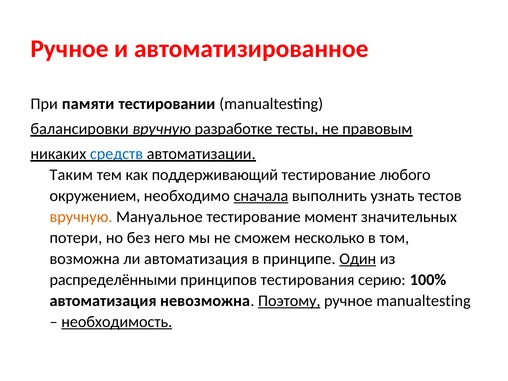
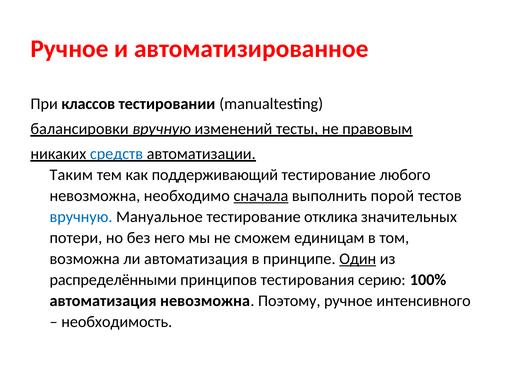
памяти: памяти -> классов (88, 104)
разработке: разработке -> изменений (233, 129)
окружением: окружением -> невозможна (95, 196)
узнать: узнать -> порой (392, 196)
вручную colour: orange -> blue (81, 217)
момент: момент -> отклика (331, 217)
несколько: несколько -> единицам (329, 238)
Поэтому underline: present -> none (289, 301)
ручное manualtesting: manualtesting -> интенсивного (424, 301)
необходимость underline: present -> none (117, 322)
